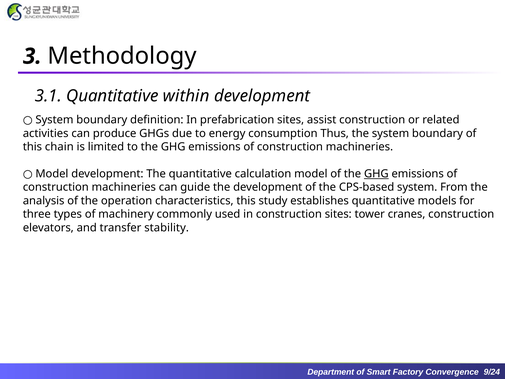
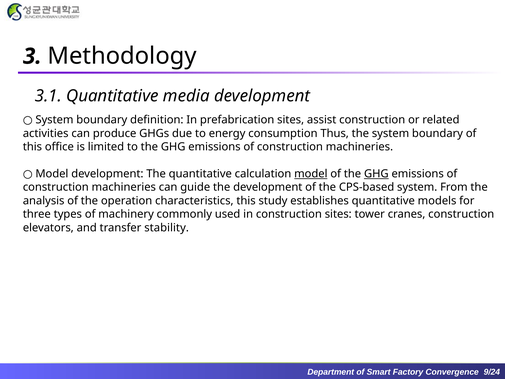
within: within -> media (186, 96)
chain: chain -> office (59, 147)
model underline: none -> present (311, 174)
